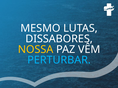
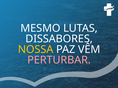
PERTURBAR colour: light blue -> pink (59, 60)
